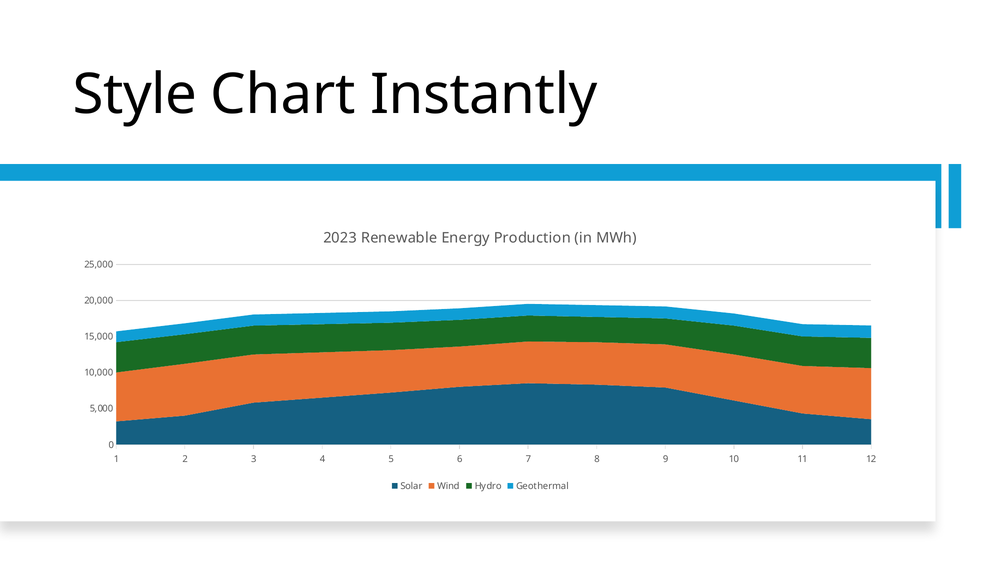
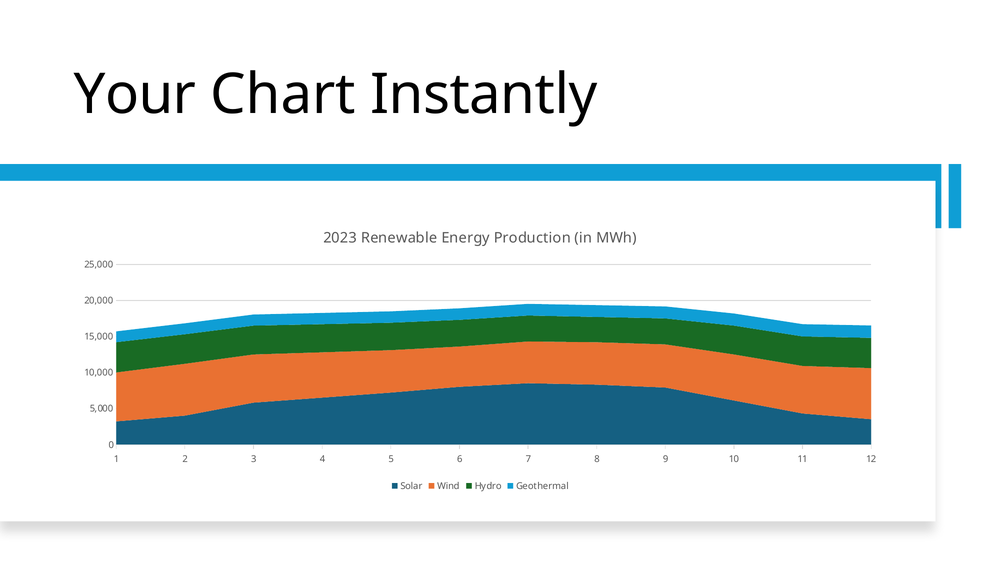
Style: Style -> Your (135, 95)
